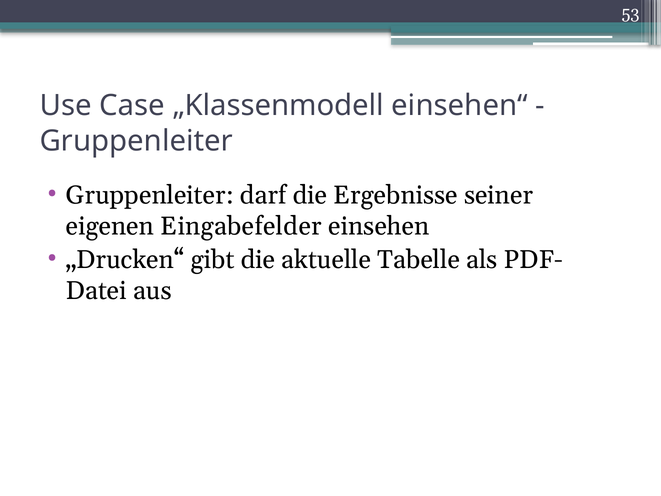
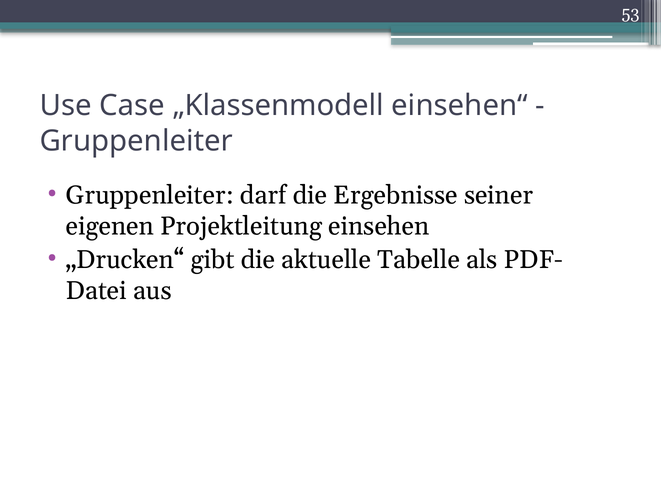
Eingabefelder: Eingabefelder -> Projektleitung (241, 226)
